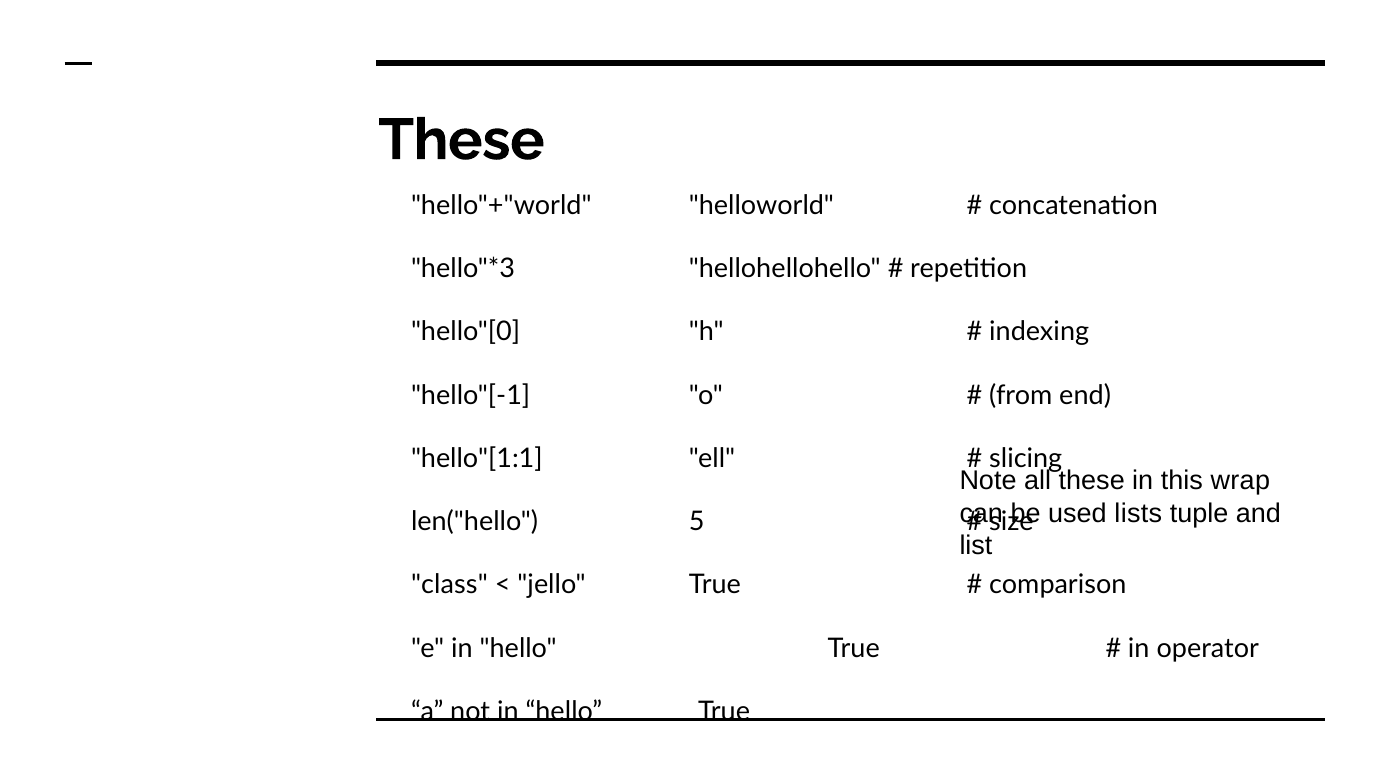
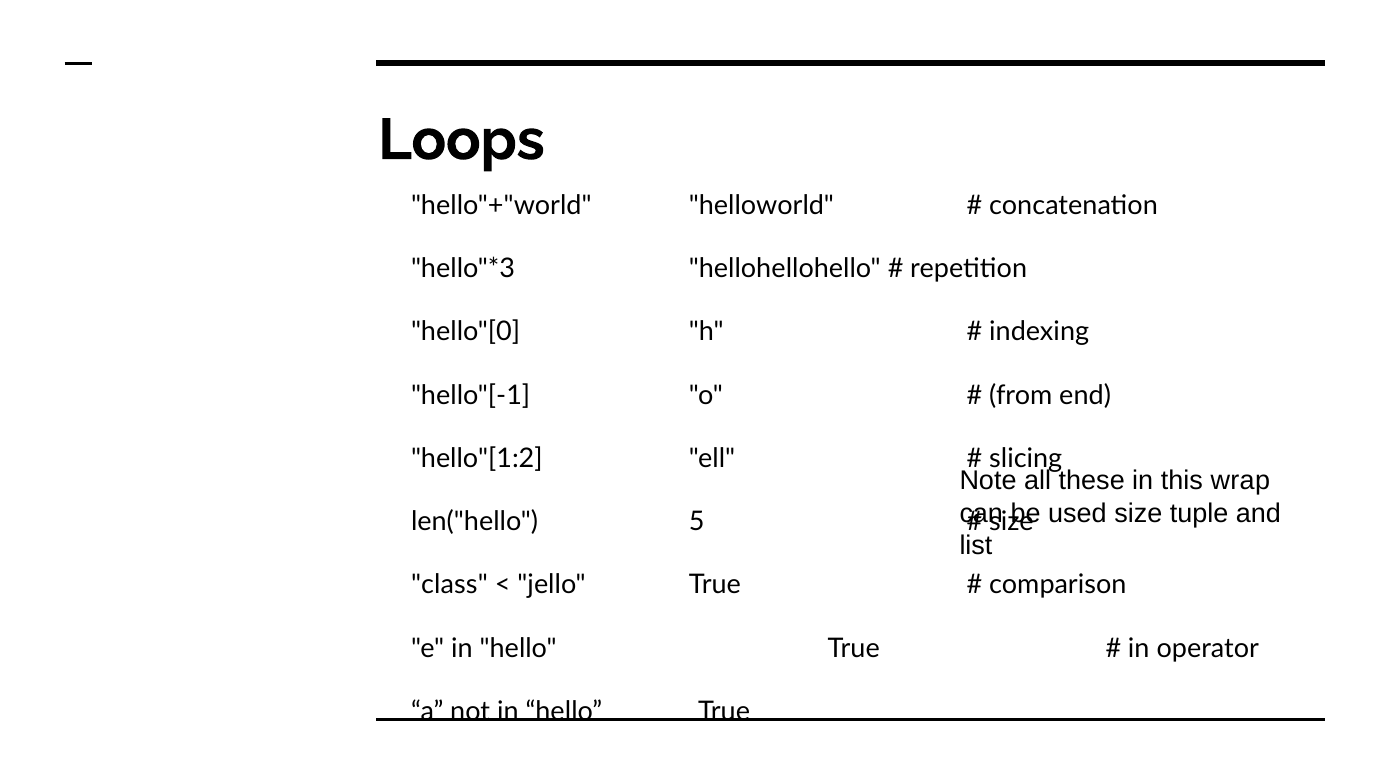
These: These -> Loops (462, 140)
hello"[1:1: hello"[1:1 -> hello"[1:2 (477, 459)
used lists: lists -> size (1138, 513)
